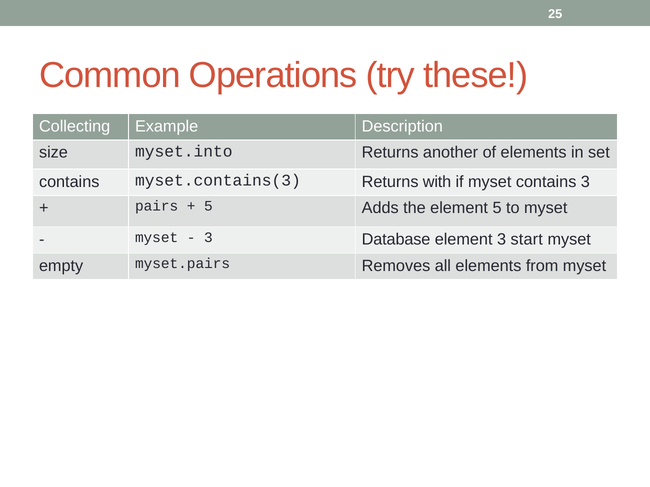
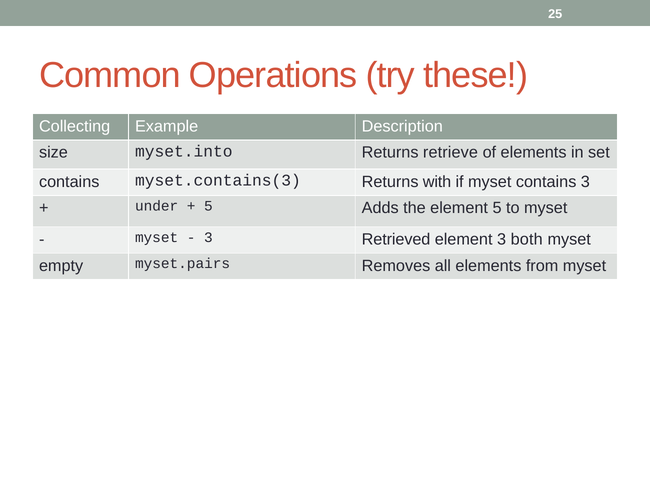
another: another -> retrieve (450, 153)
pairs: pairs -> under (157, 206)
Database: Database -> Retrieved (396, 240)
start: start -> both (527, 240)
